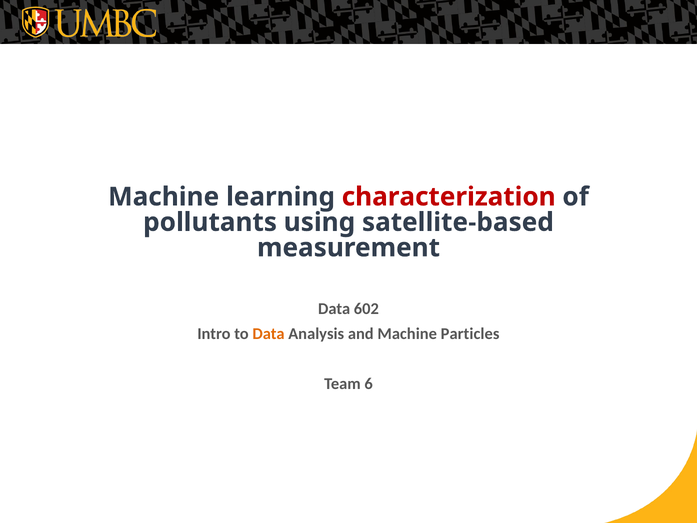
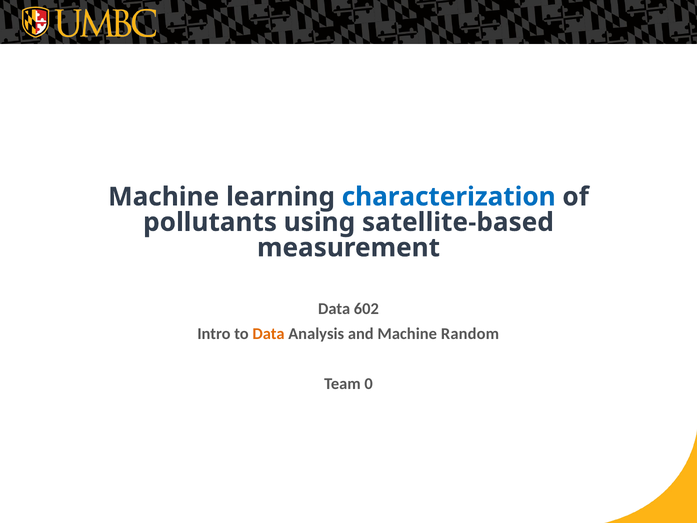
characterization colour: red -> blue (449, 197)
Particles: Particles -> Random (470, 334)
6: 6 -> 0 (369, 384)
